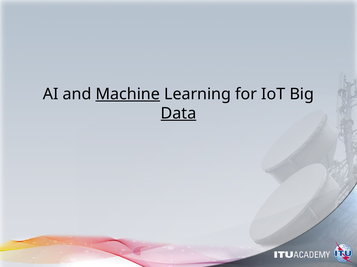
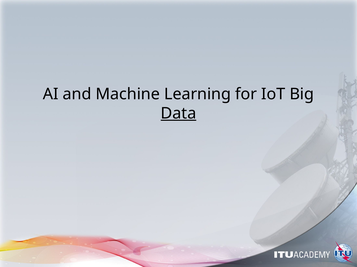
Machine underline: present -> none (128, 94)
